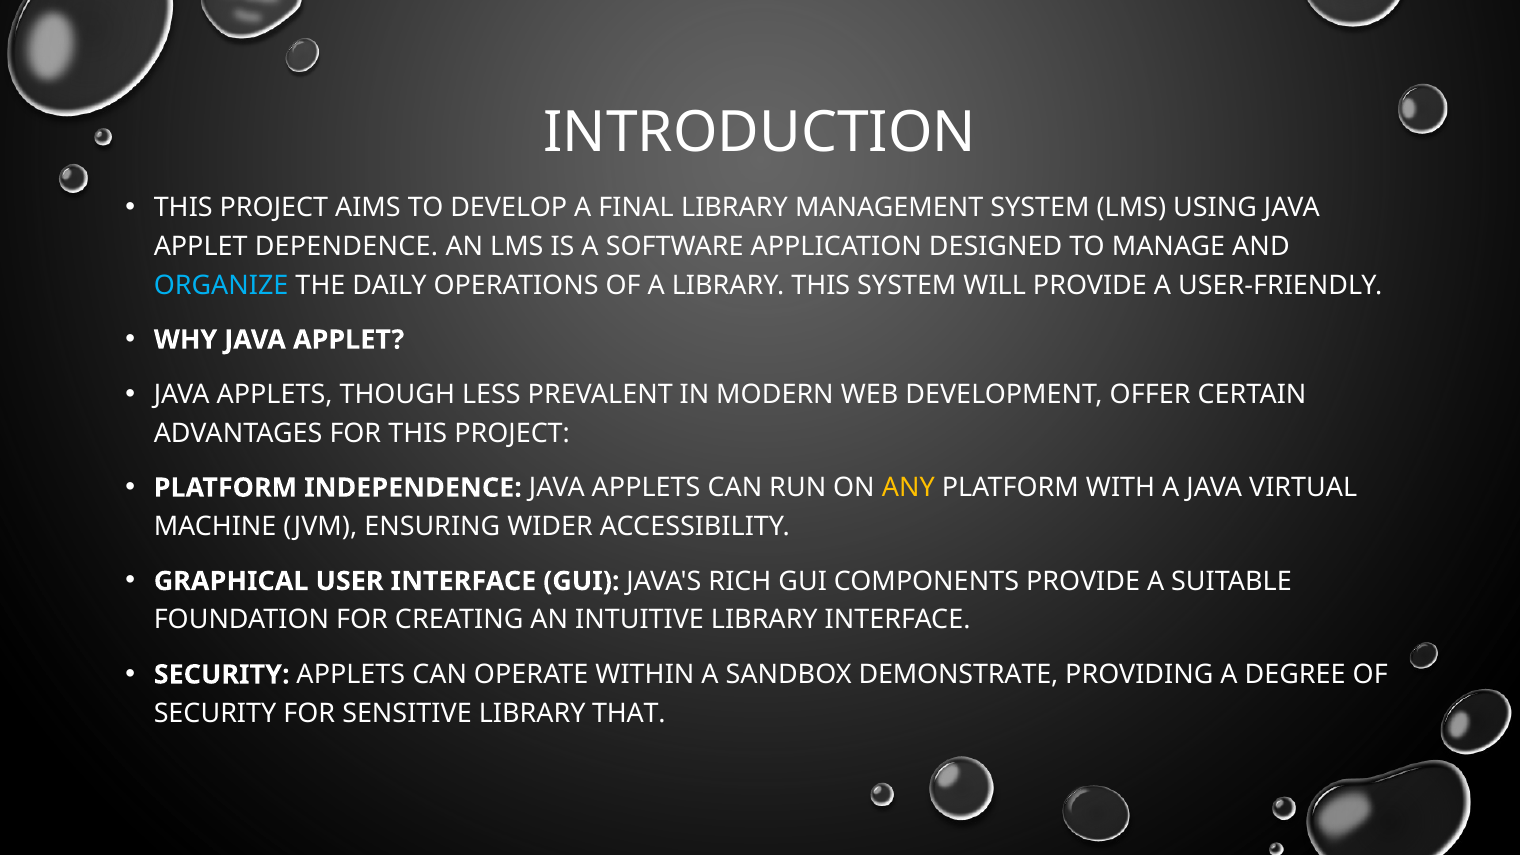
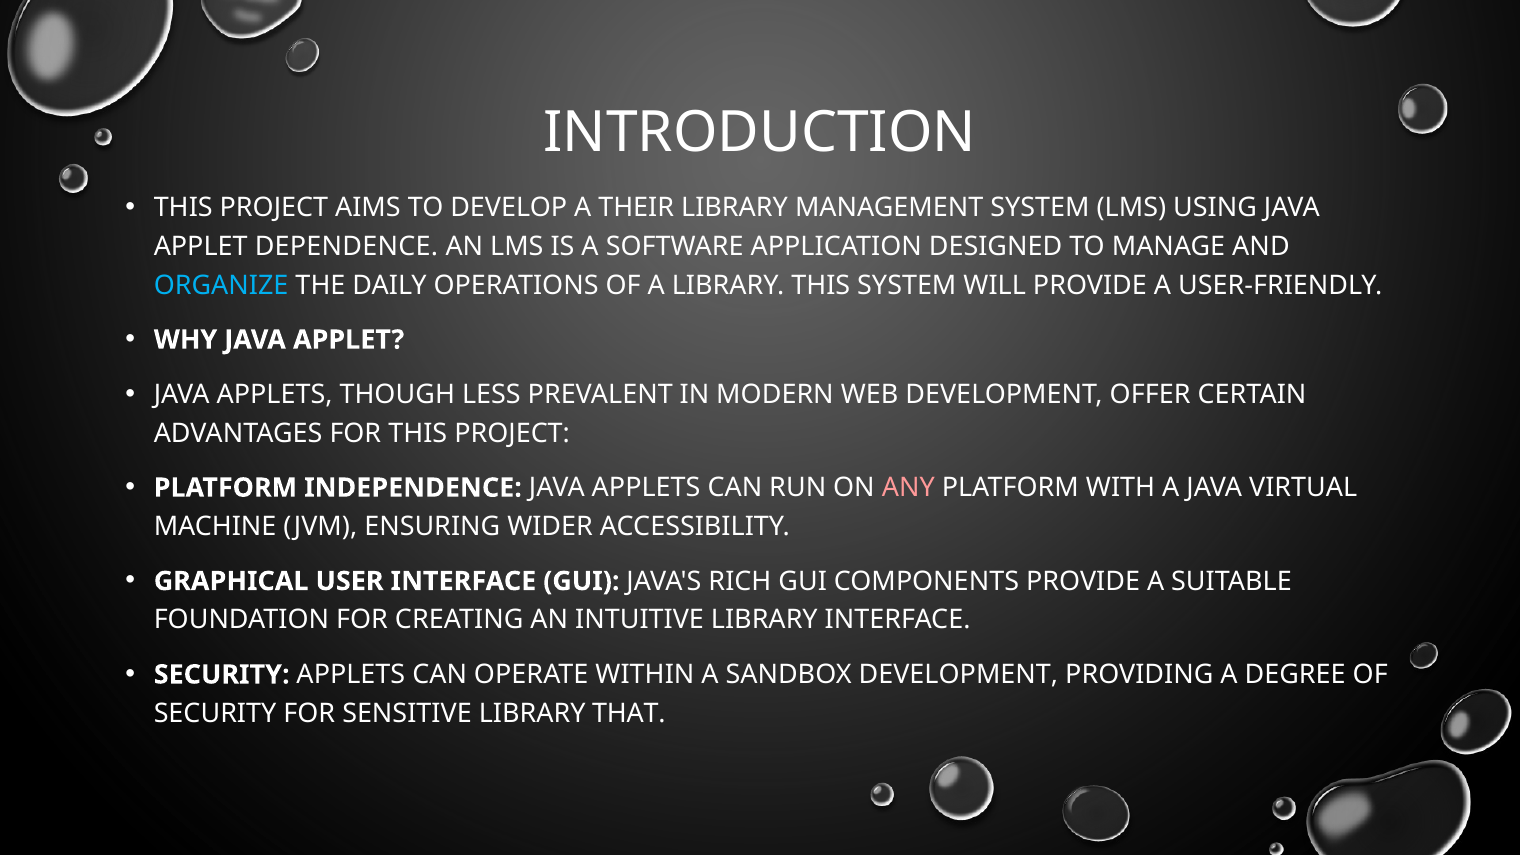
FINAL: FINAL -> THEIR (636, 208)
ANY colour: yellow -> pink (908, 488)
SANDBOX DEMONSTRATE: DEMONSTRATE -> DEVELOPMENT (958, 675)
